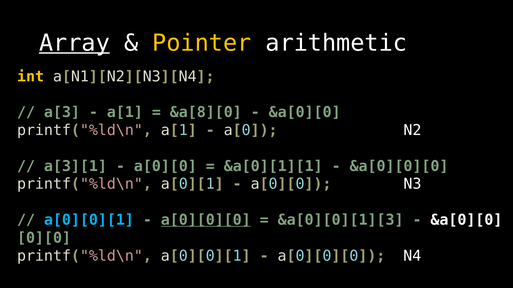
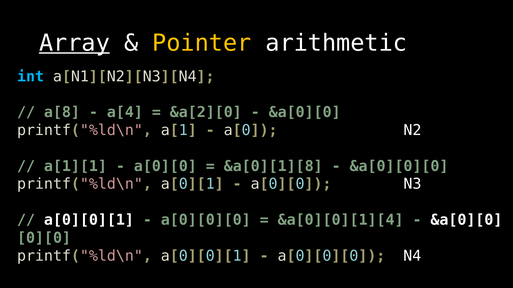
int colour: yellow -> light blue (31, 77)
a[3: a[3 -> a[8 (62, 113)
a[1: a[1 -> a[4 (125, 113)
&a[8][0: &a[8][0 -> &a[2][0 (206, 113)
a[3][1: a[3][1 -> a[1][1 (75, 166)
&a[0][1][1: &a[0][1][1 -> &a[0][1][8 (273, 166)
a[0][0][1 colour: light blue -> white (89, 220)
a[0][0][0 underline: present -> none (206, 220)
&a[0][0][1][3: &a[0][0][1][3 -> &a[0][0][1][4 (341, 220)
